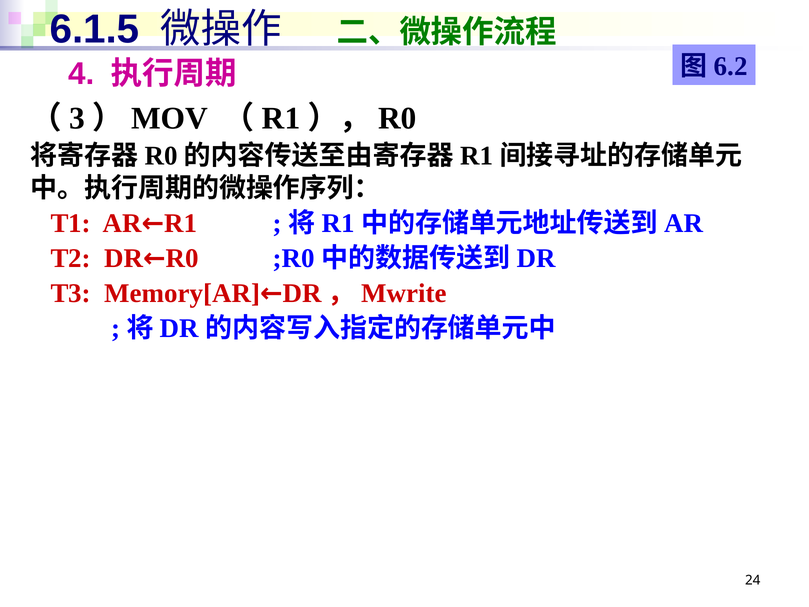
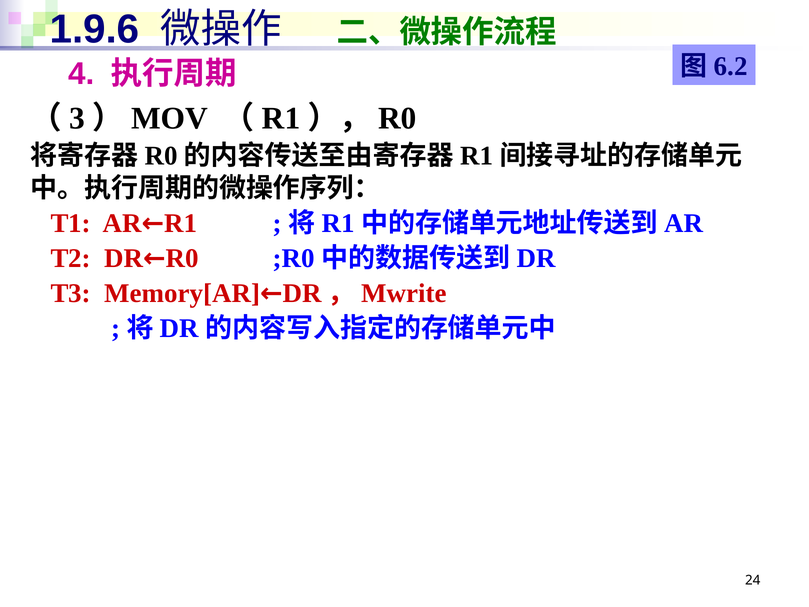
6.1.5: 6.1.5 -> 1.9.6 (94, 29)
